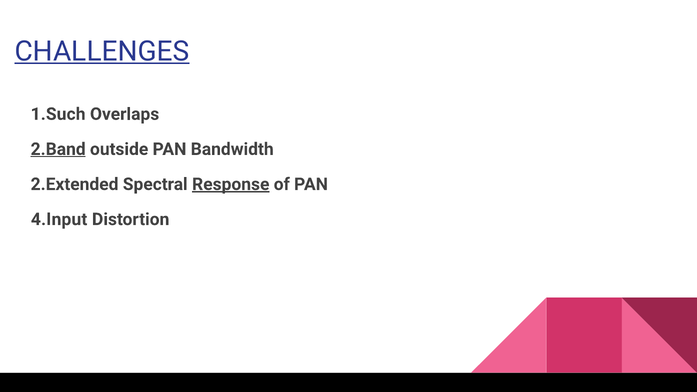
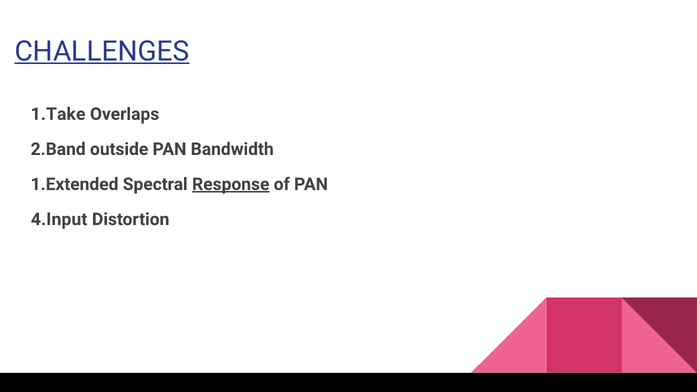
1.Such: 1.Such -> 1.Take (58, 114)
2.Band underline: present -> none (58, 149)
2.Extended: 2.Extended -> 1.Extended (75, 184)
